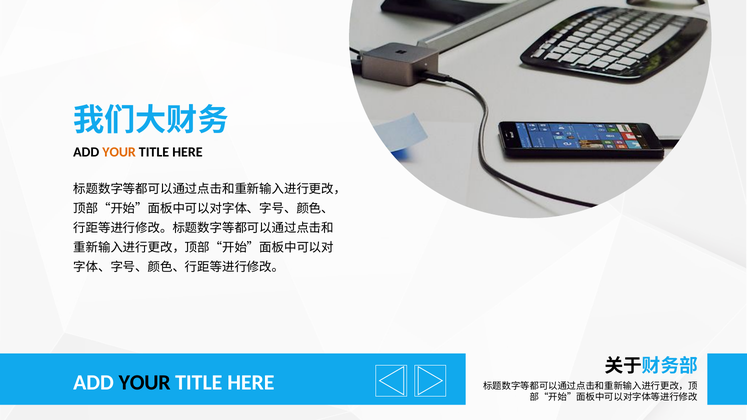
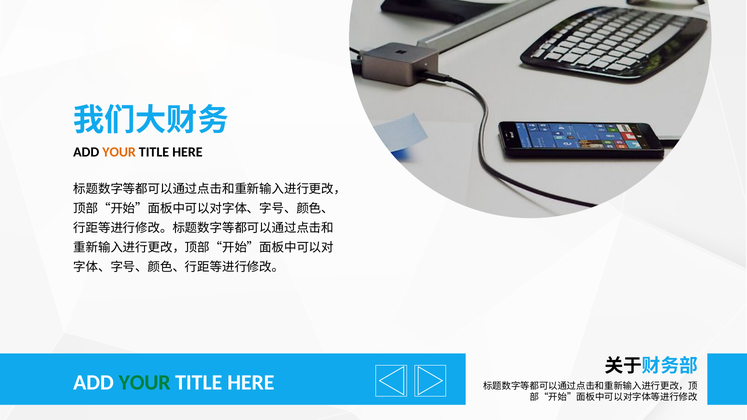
YOUR colour: black -> green (145, 383)
